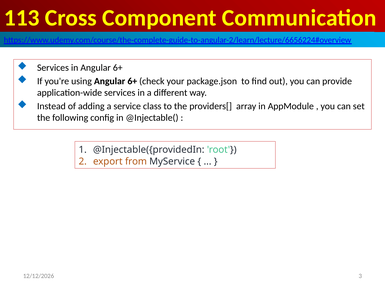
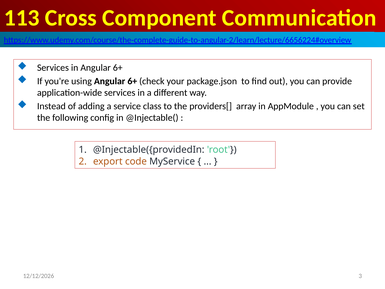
from: from -> code (136, 161)
